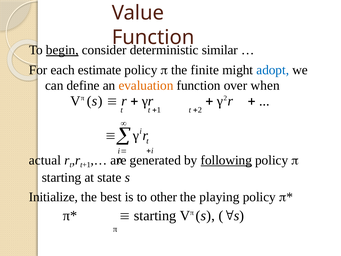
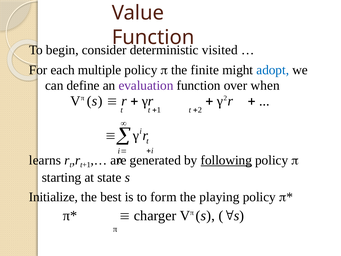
begin underline: present -> none (62, 50)
similar: similar -> visited (220, 50)
estimate: estimate -> multiple (100, 70)
evaluation colour: orange -> purple (146, 85)
actual: actual -> learns (45, 160)
other: other -> form (163, 197)
starting: starting -> charger (155, 215)
